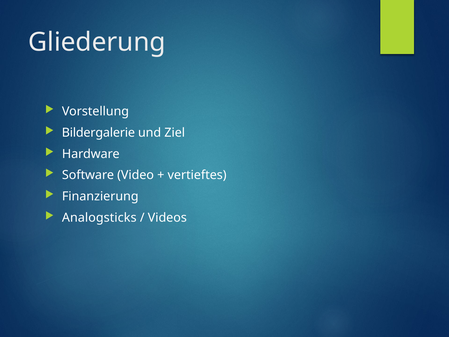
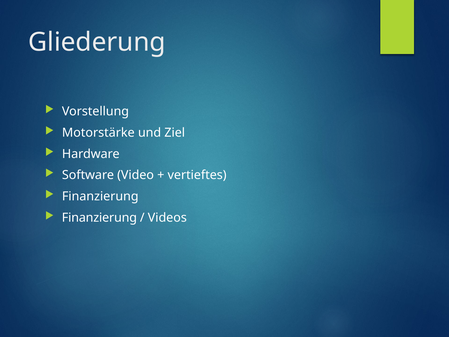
Bildergalerie: Bildergalerie -> Motorstärke (98, 133)
Analogsticks: Analogsticks -> Finanzierung (99, 217)
